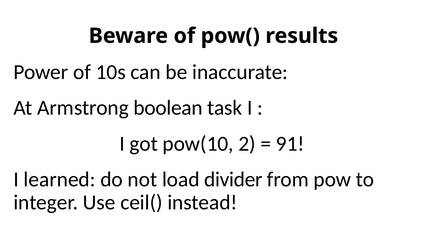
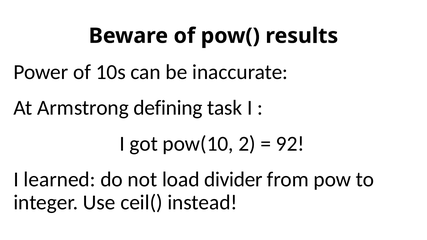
boolean: boolean -> defining (168, 108)
91: 91 -> 92 (290, 144)
